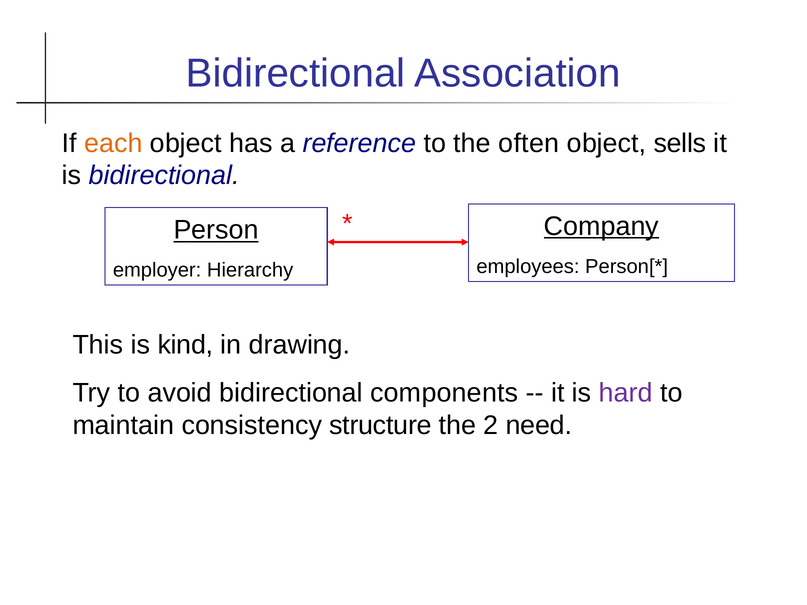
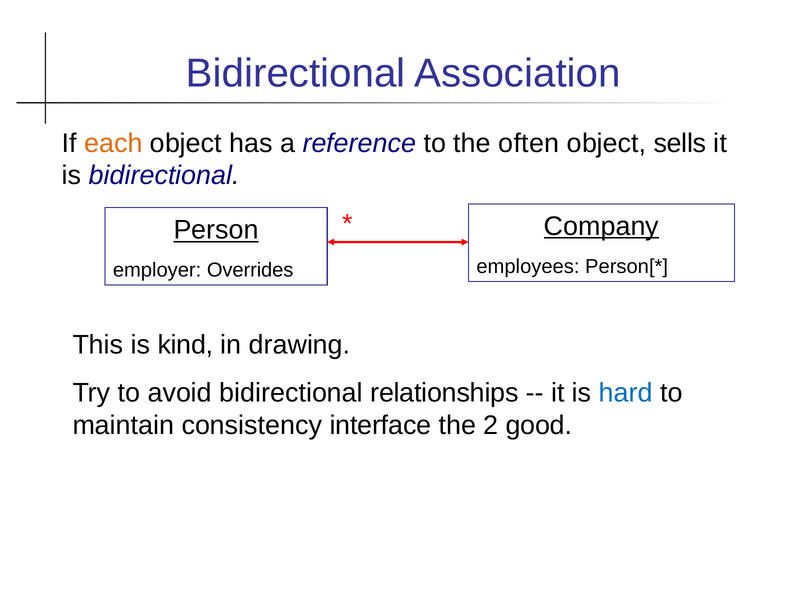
Hierarchy: Hierarchy -> Overrides (250, 270)
components: components -> relationships (444, 393)
hard colour: purple -> blue (626, 393)
structure: structure -> interface (380, 425)
need: need -> good (539, 425)
